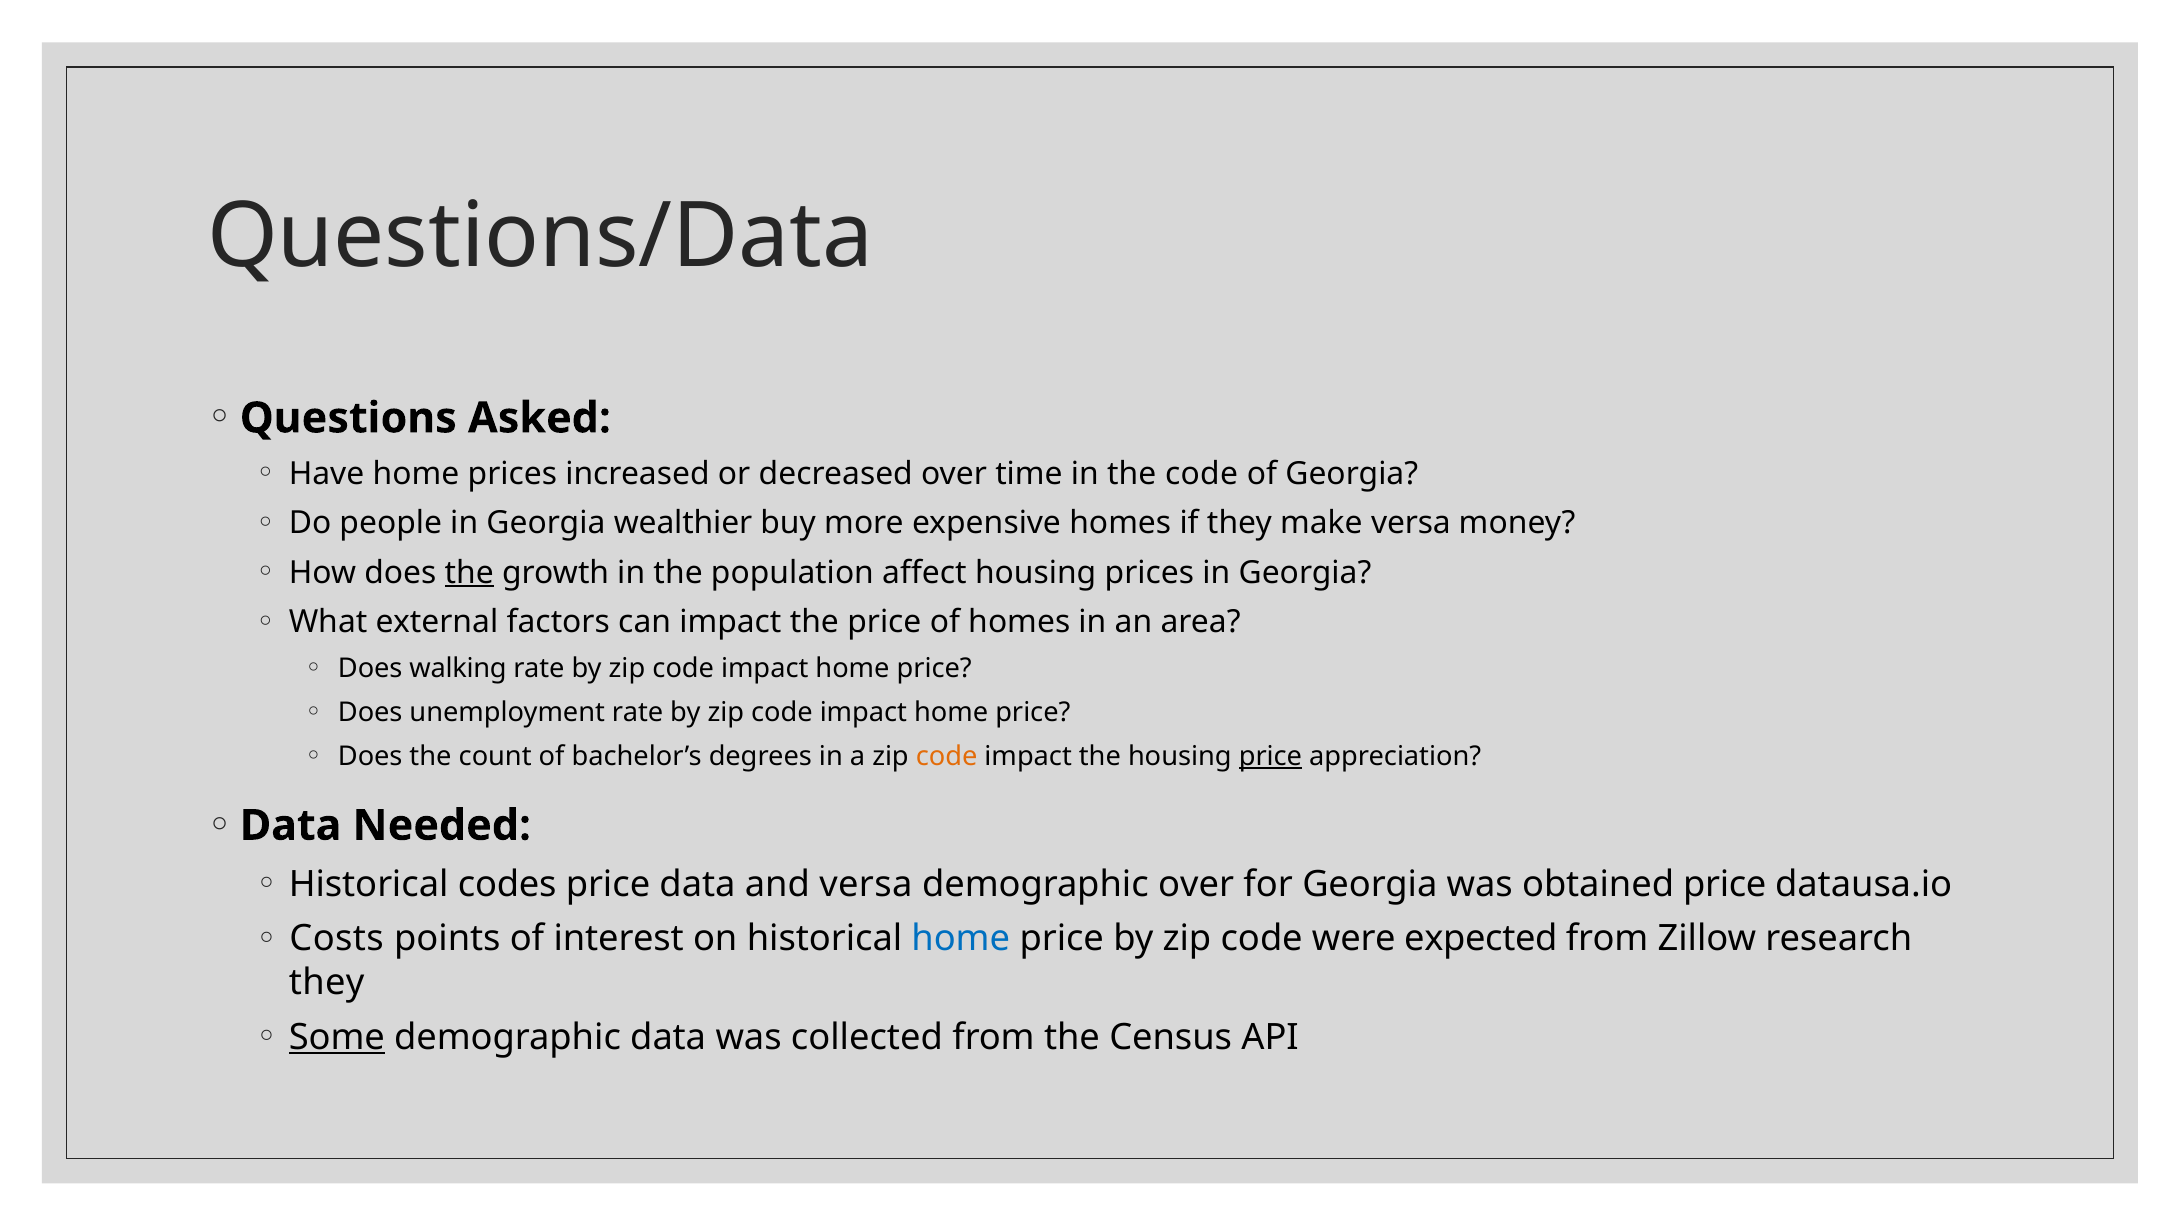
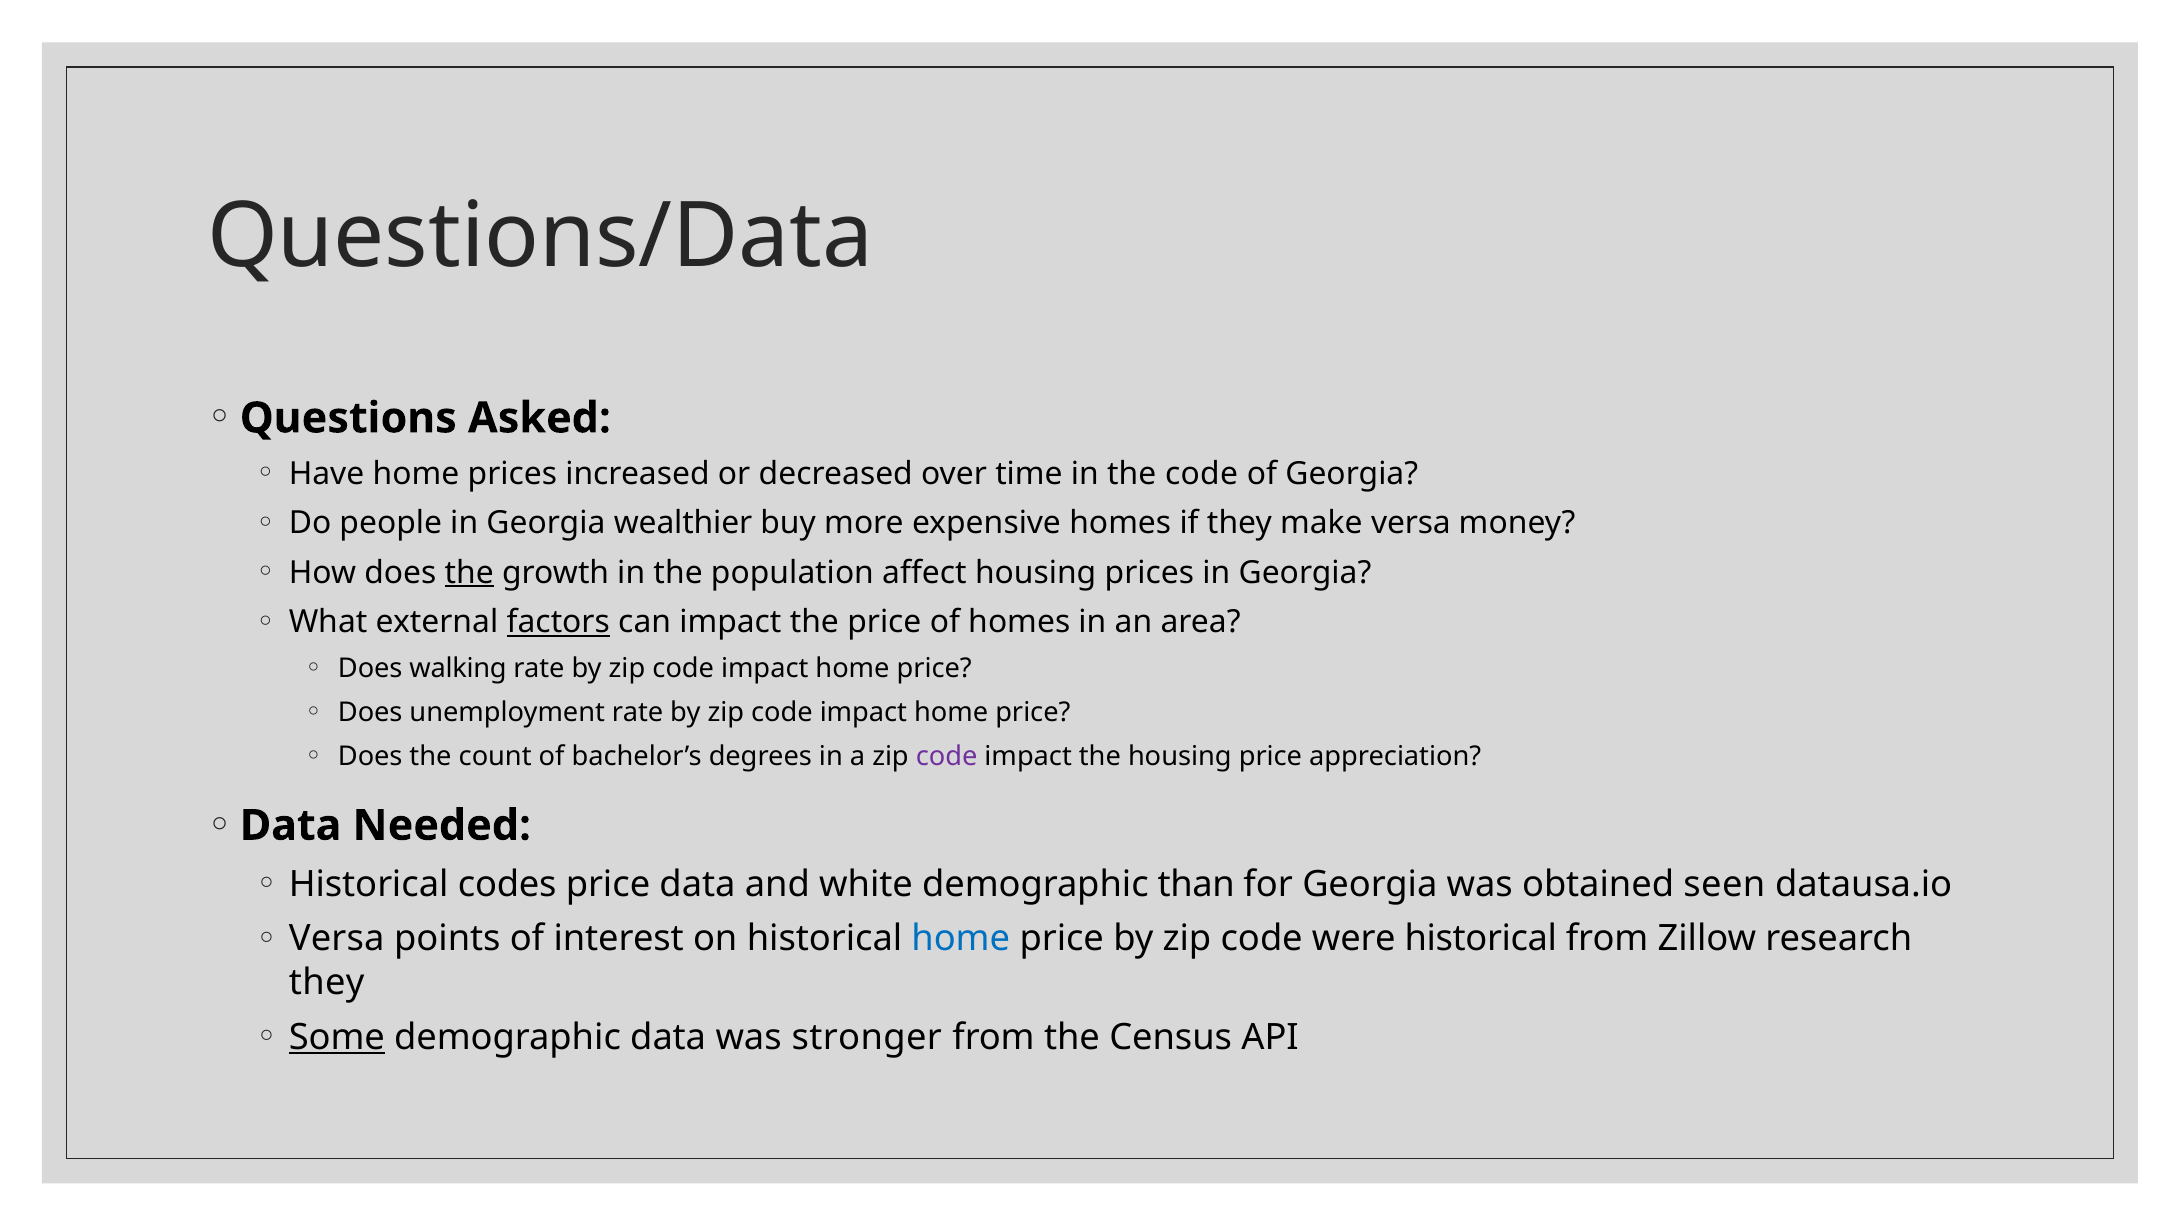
factors underline: none -> present (558, 622)
code colour: orange -> purple (947, 757)
price underline: present -> none (1270, 757)
and versa: versa -> white (866, 884)
demographic over: over -> than (1196, 884)
obtained price: price -> seen (1724, 884)
Costs: Costs -> Versa (337, 939)
were expected: expected -> historical (1481, 939)
collected: collected -> stronger (867, 1038)
